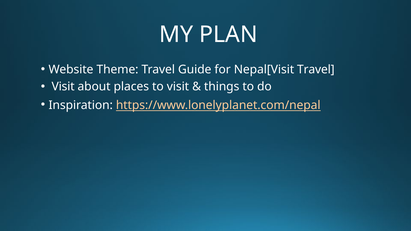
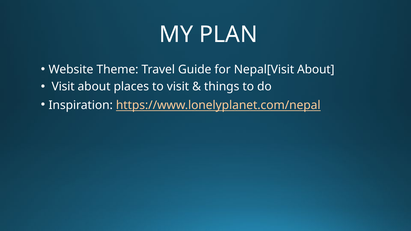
Nepal[Visit Travel: Travel -> About (316, 69)
